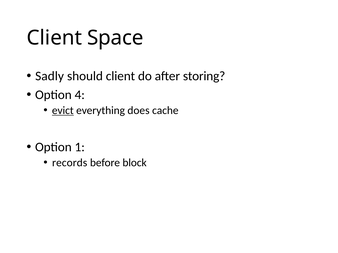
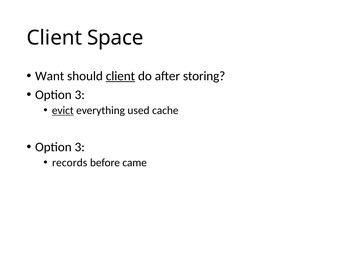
Sadly: Sadly -> Want (50, 76)
client underline: none -> present (120, 76)
4: 4 -> 3 (80, 95)
does: does -> used (139, 111)
1: 1 -> 3 (80, 147)
block: block -> came (135, 163)
